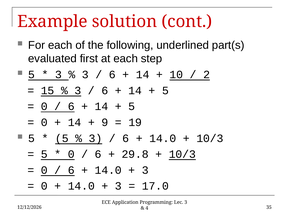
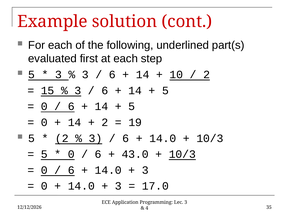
9: 9 -> 2 (105, 122)
5: 5 -> 2 (62, 138)
29.8: 29.8 -> 43.0 (135, 154)
